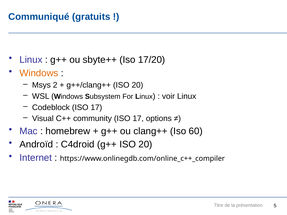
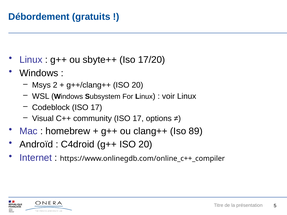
Communiqué: Communiqué -> Débordement (39, 17)
Windows colour: orange -> black (39, 73)
60: 60 -> 89 (196, 131)
